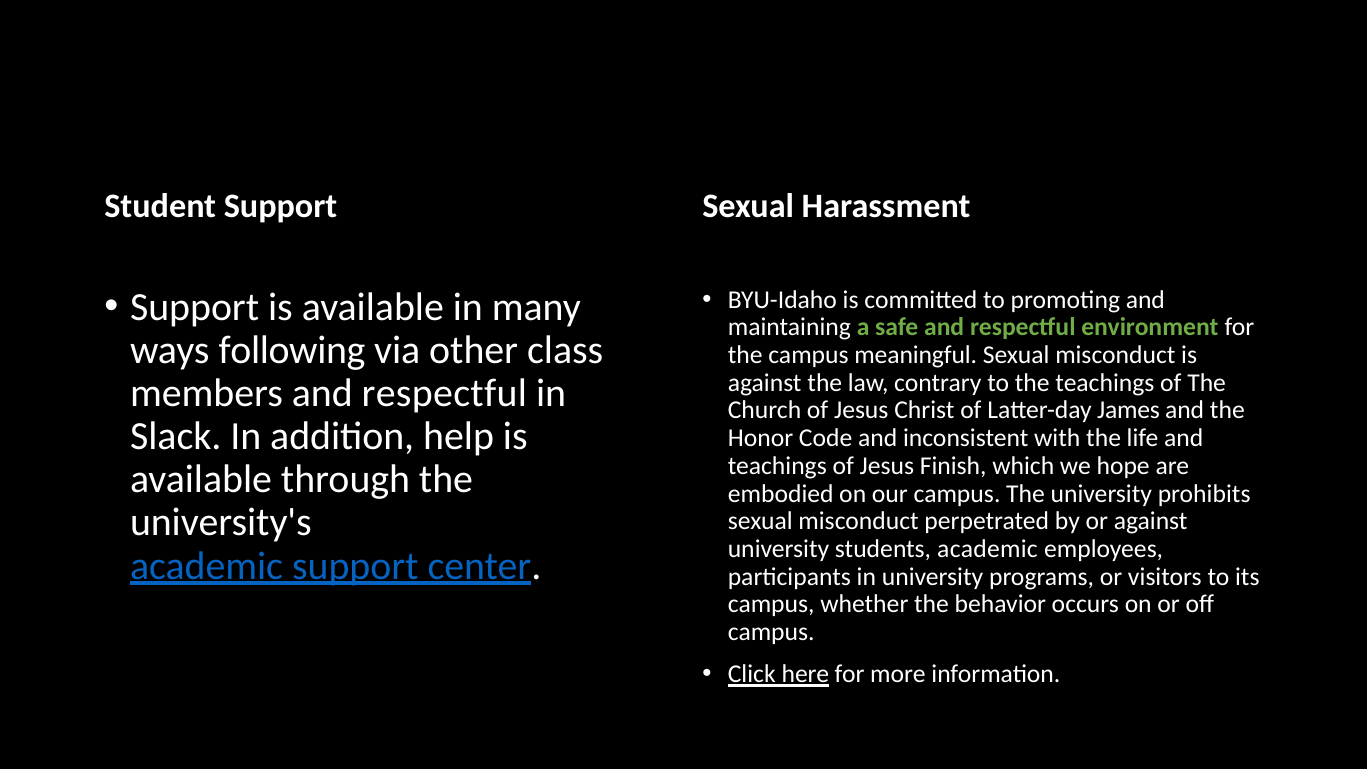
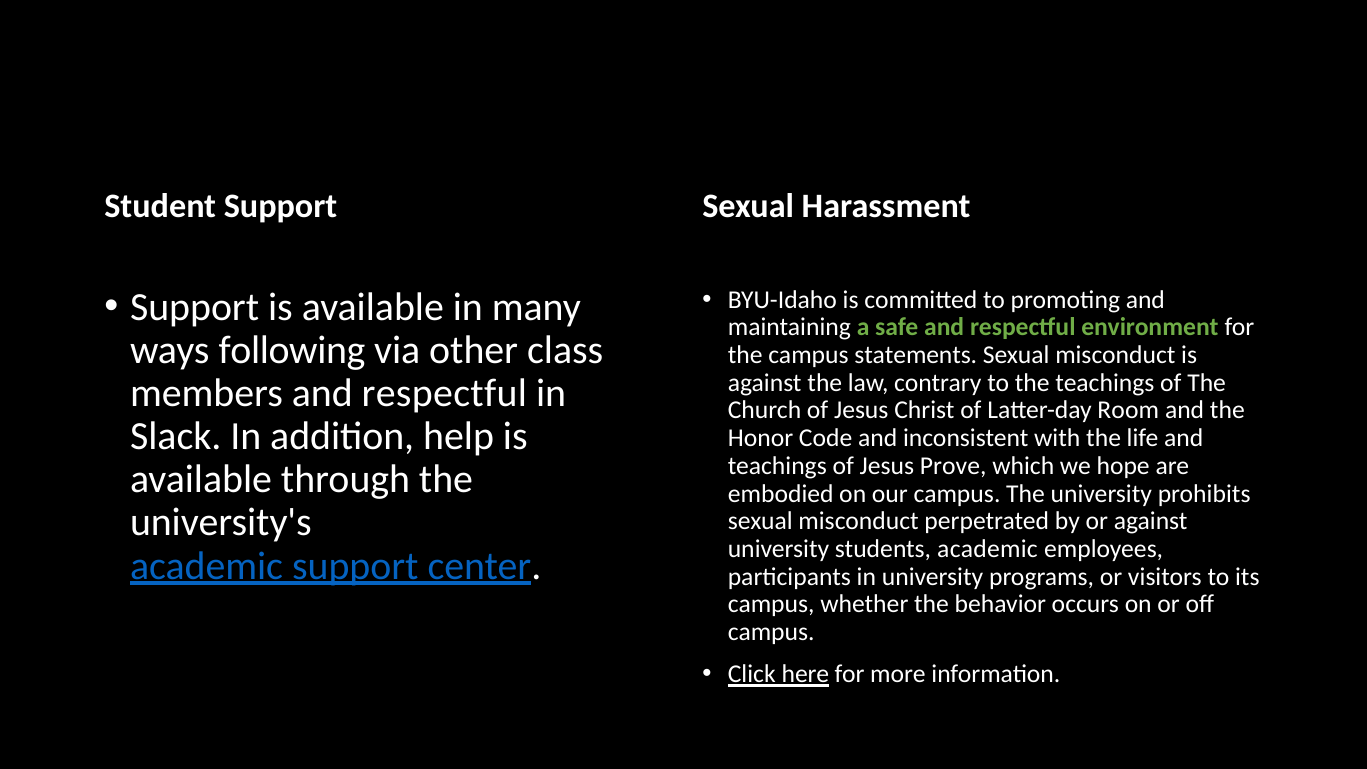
meaningful: meaningful -> statements (916, 355)
James: James -> Room (1128, 410)
Finish: Finish -> Prove (953, 466)
